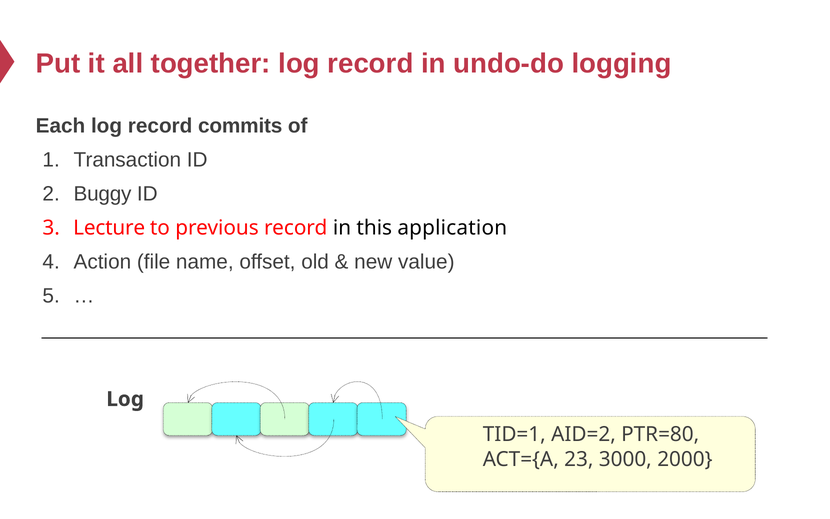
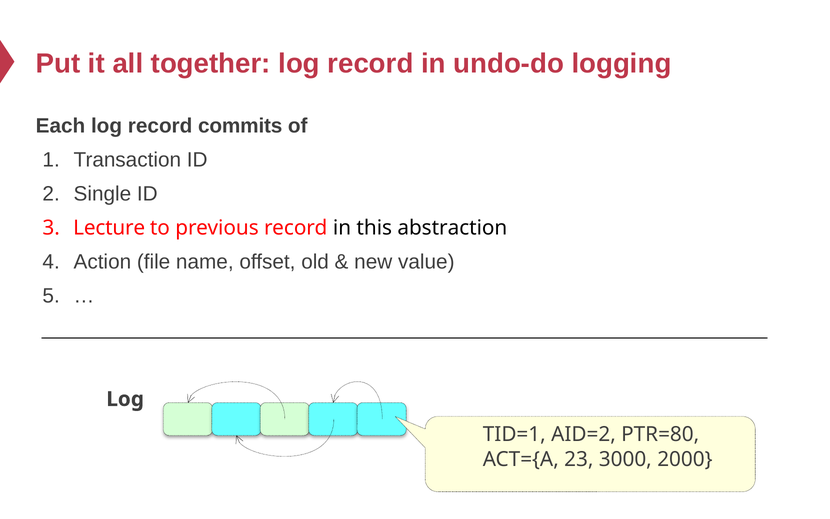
Buggy: Buggy -> Single (102, 194)
application: application -> abstraction (452, 228)
